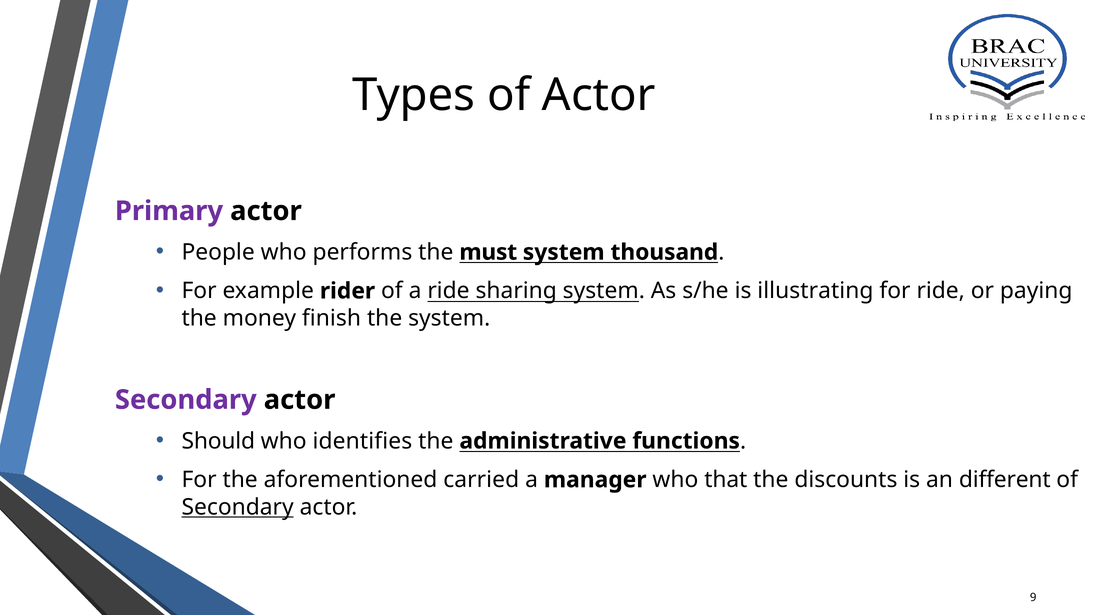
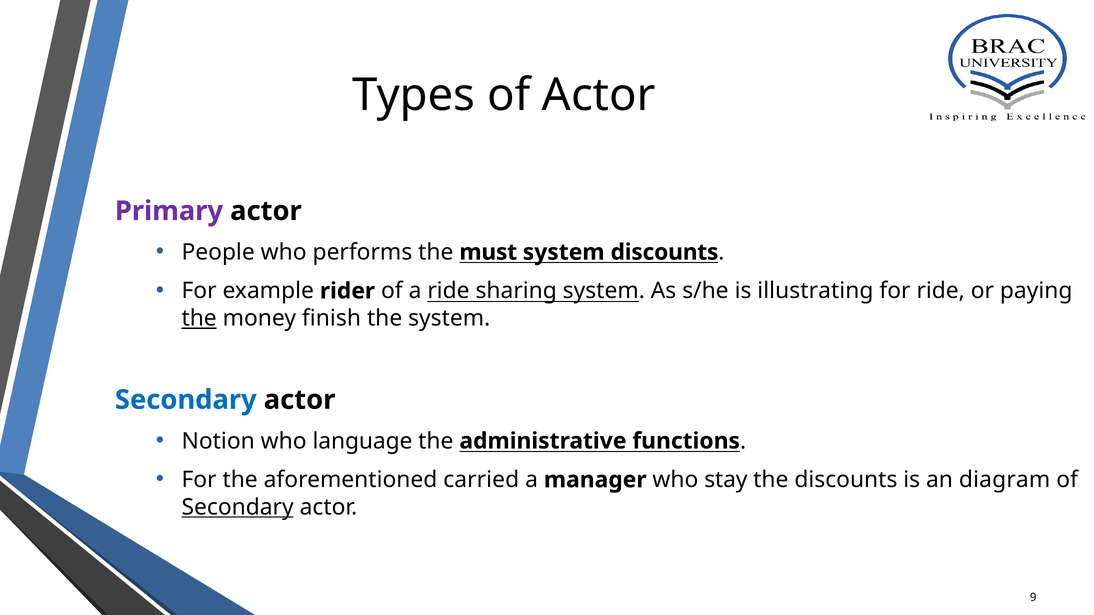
system thousand: thousand -> discounts (664, 252)
the underline: none -> present (199, 319)
Secondary colour: purple -> blue (186, 400)
Should: Should -> Notion (218, 441)
identifies: identifies -> language (362, 441)
that: that -> stay (726, 480)
different: different -> diagram (1005, 480)
